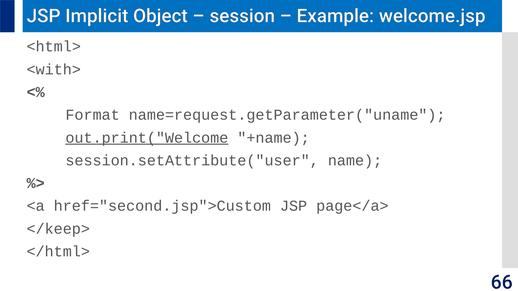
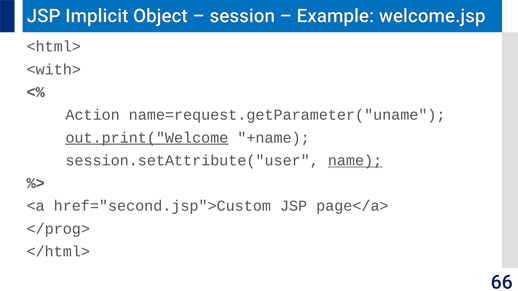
Format: Format -> Action (93, 115)
name underline: none -> present (355, 161)
</keep>: </keep> -> </prog> (58, 229)
